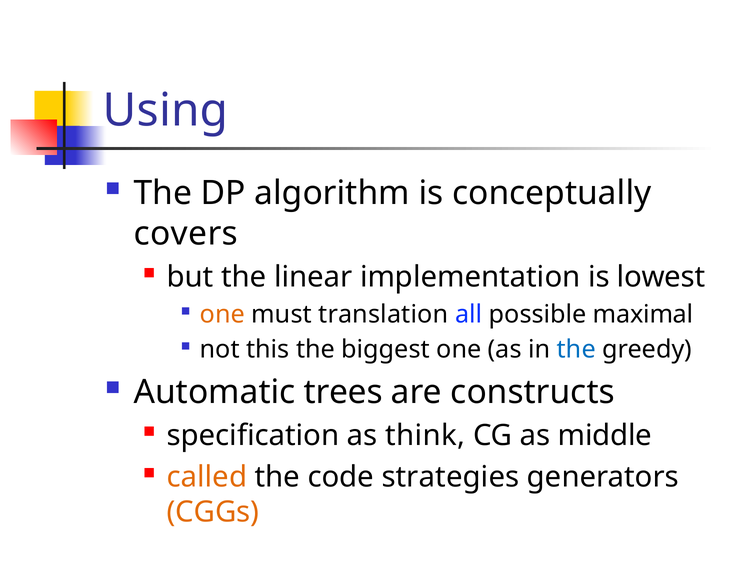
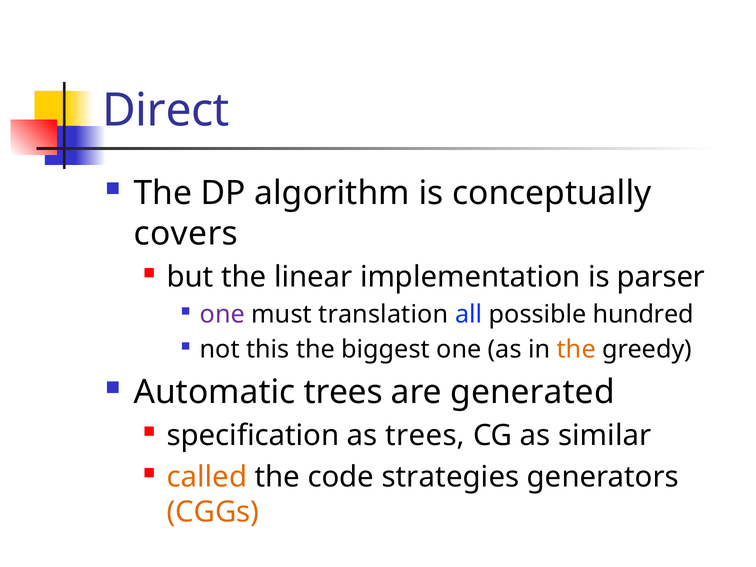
Using: Using -> Direct (166, 110)
lowest: lowest -> parser (661, 277)
one colour: orange -> purple (222, 314)
maximal: maximal -> hundred (643, 314)
the colour: blue -> orange (576, 350)
constructs: constructs -> generated (533, 392)
as think: think -> trees (425, 436)
middle: middle -> similar (605, 436)
